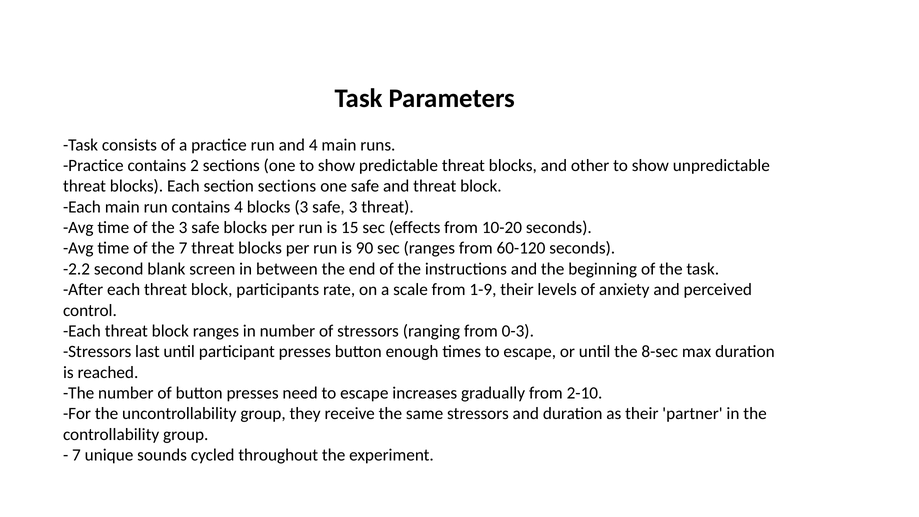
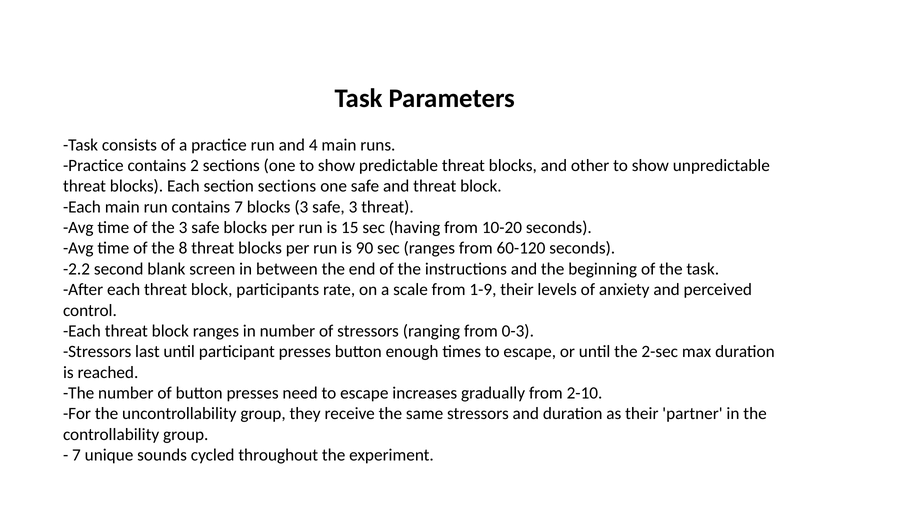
contains 4: 4 -> 7 (239, 207)
effects: effects -> having (415, 228)
the 7: 7 -> 8 (183, 248)
8-sec: 8-sec -> 2-sec (660, 352)
